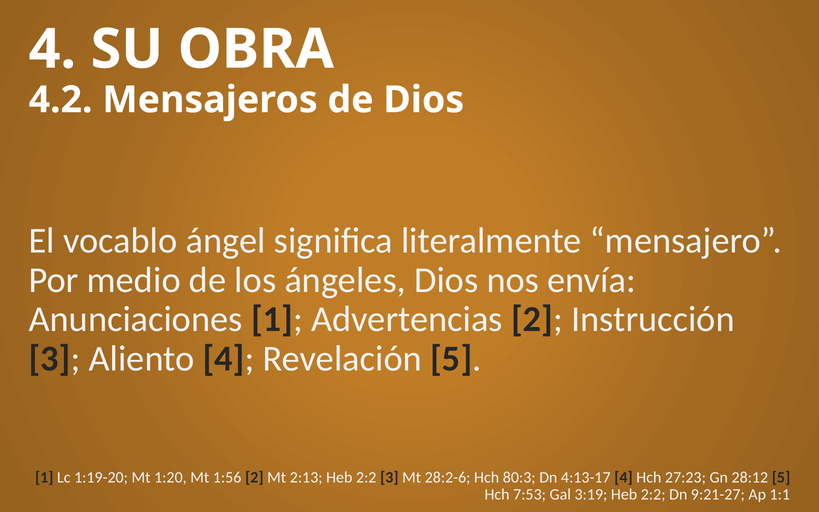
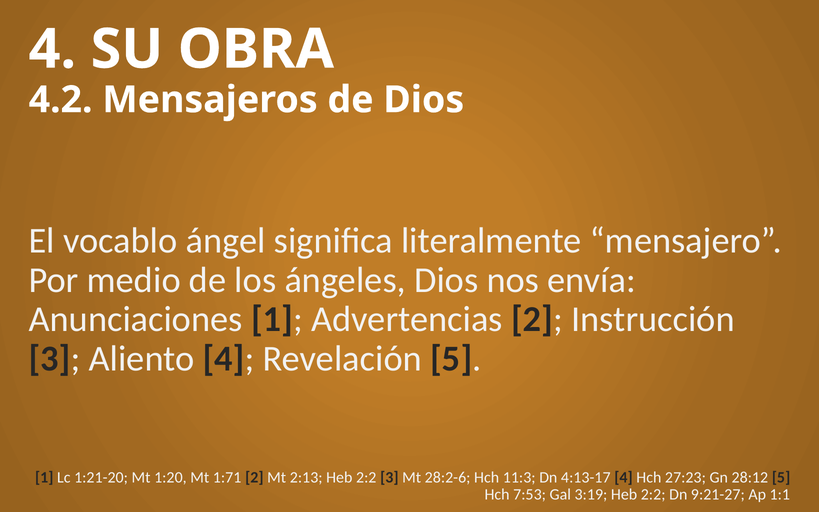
1:19-20: 1:19-20 -> 1:21-20 (101, 477)
1:56: 1:56 -> 1:71 (227, 477)
80:3: 80:3 -> 11:3 (519, 477)
